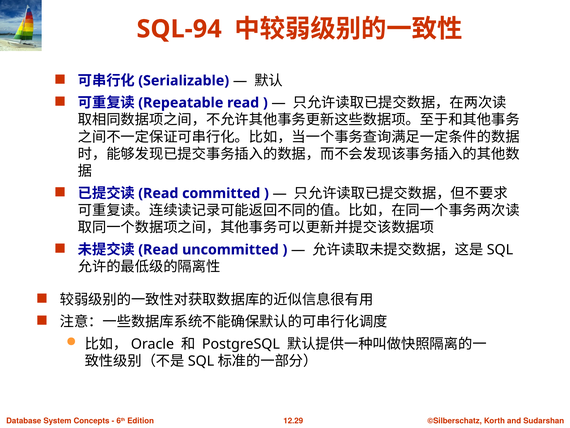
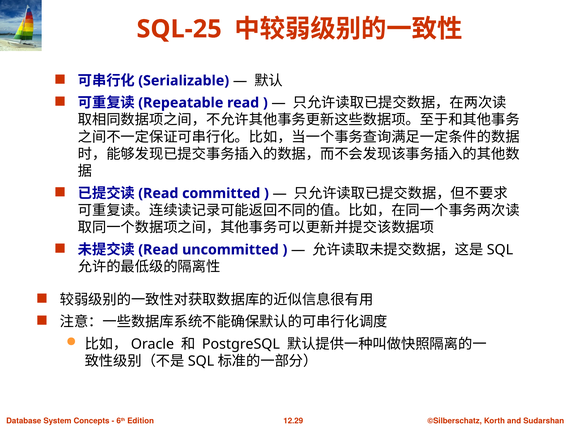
SQL-94: SQL-94 -> SQL-25 (179, 29)
